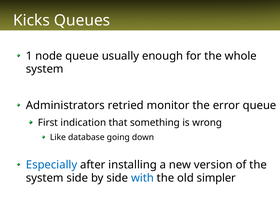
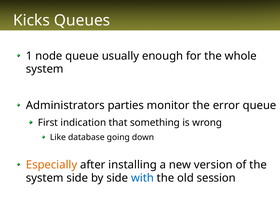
retried: retried -> parties (126, 105)
Especially colour: blue -> orange (52, 165)
simpler: simpler -> session (216, 178)
